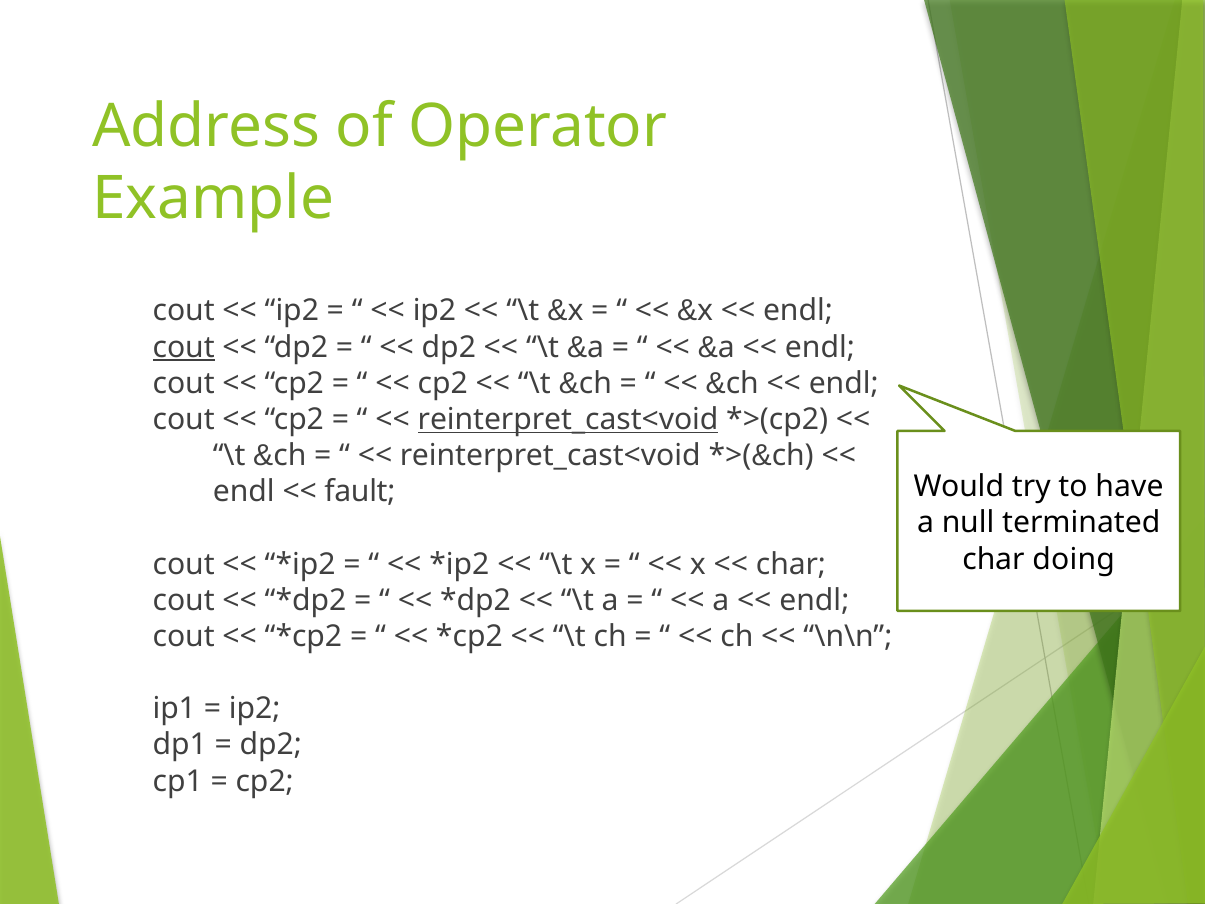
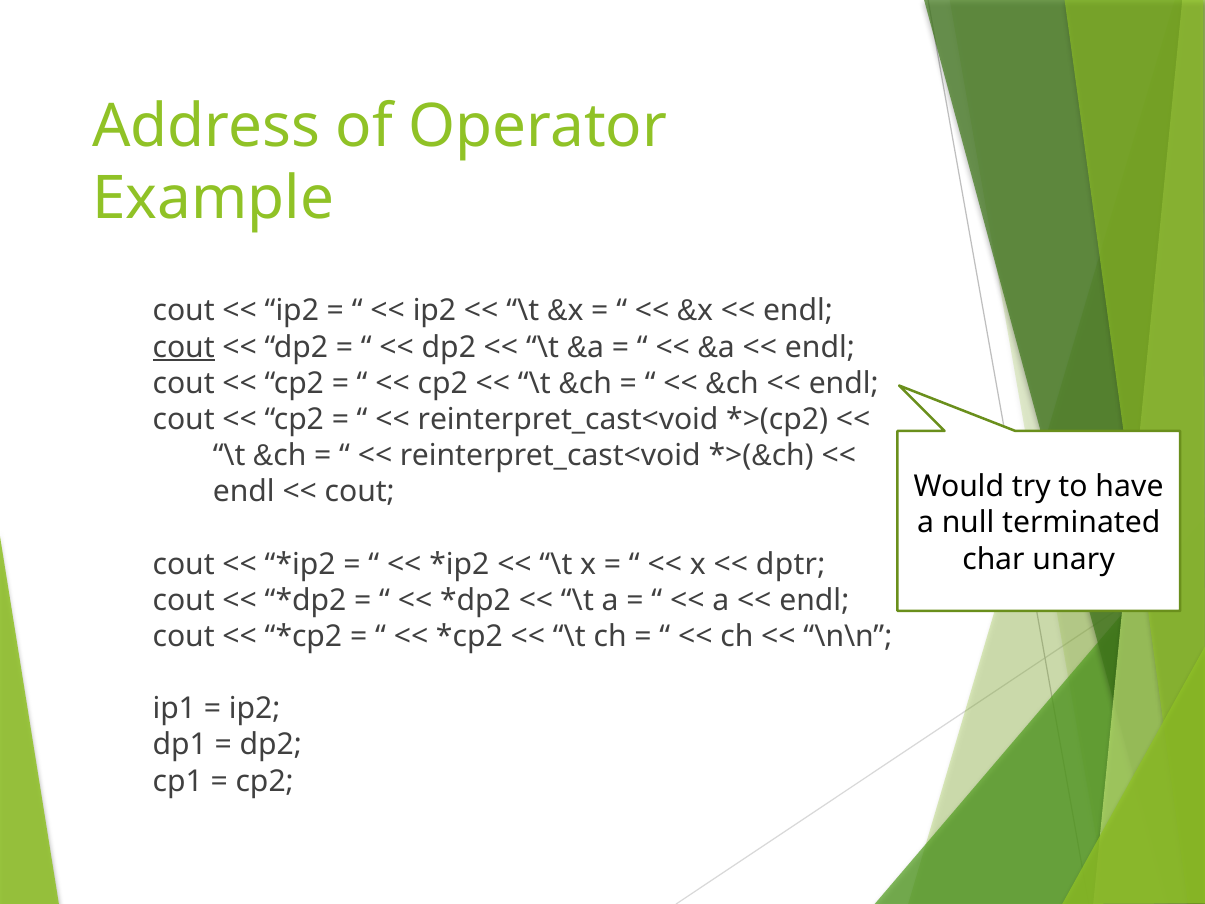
reinterpret_cast<void underline: present -> none (568, 419)
fault: fault -> cout (360, 492)
doing: doing -> unary (1074, 559)
char: char -> dptr (791, 564)
